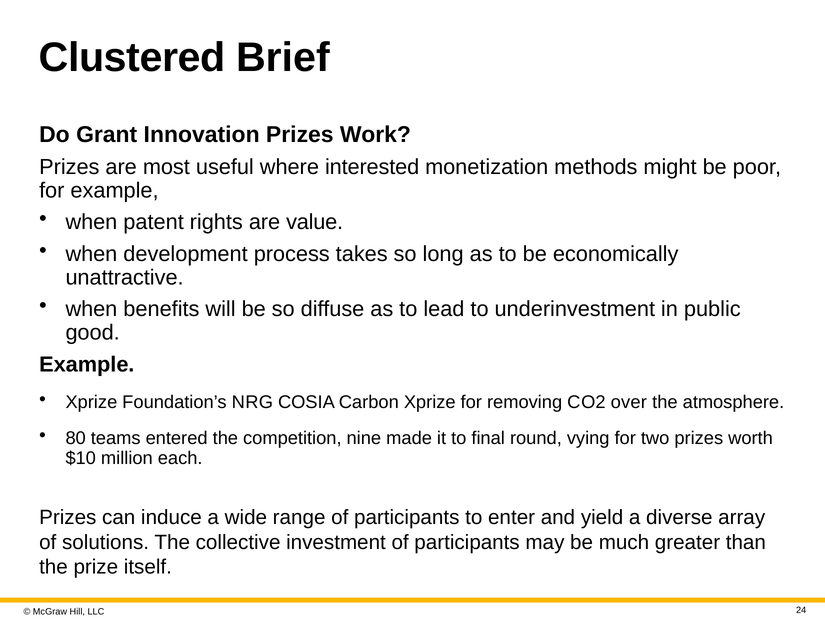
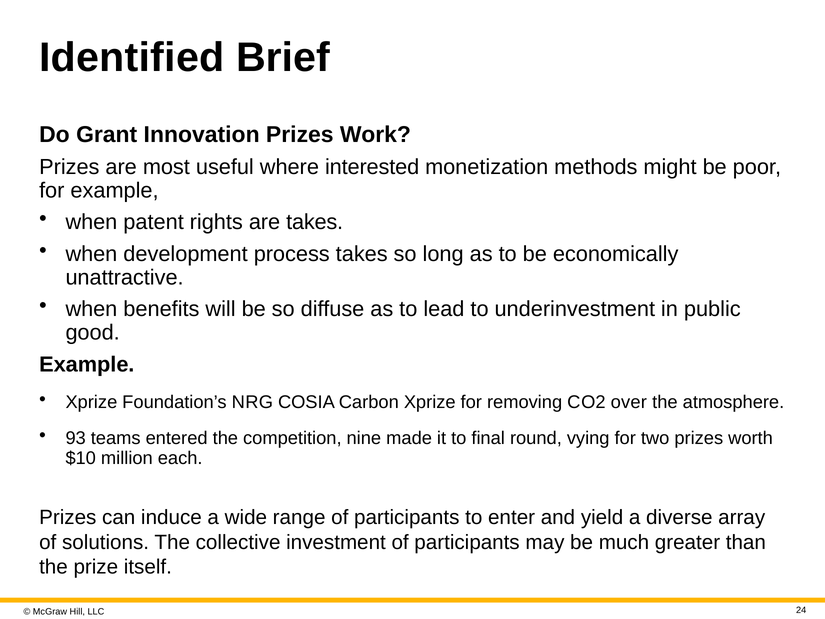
Clustered: Clustered -> Identified (132, 58)
are value: value -> takes (315, 222)
80: 80 -> 93 (76, 438)
